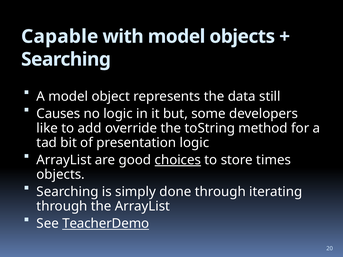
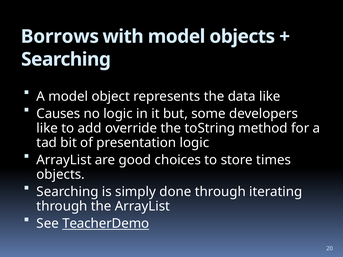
Capable: Capable -> Borrows (60, 37)
data still: still -> like (270, 97)
choices underline: present -> none (178, 160)
